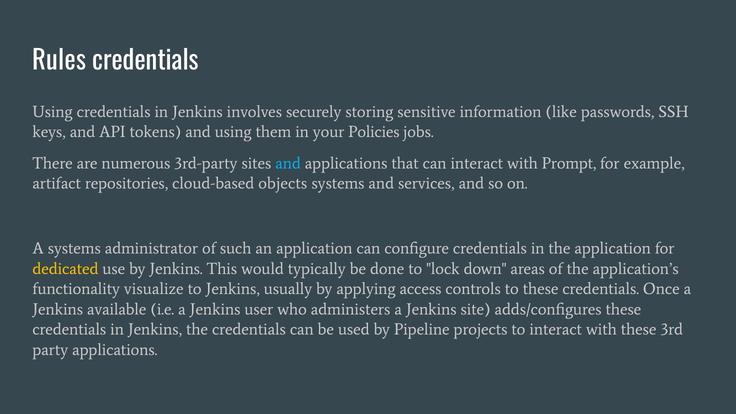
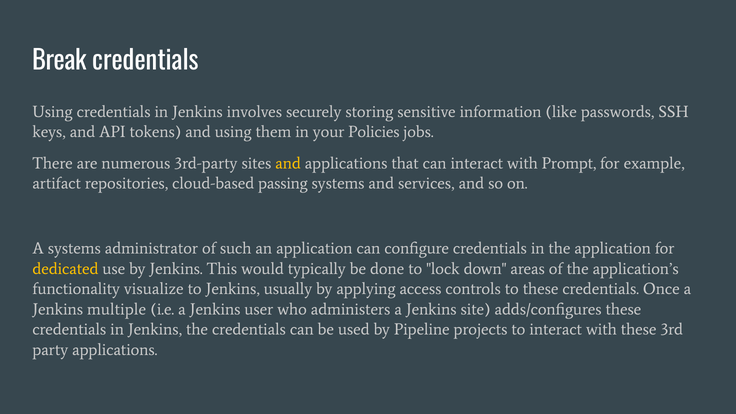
Rules: Rules -> Break (59, 61)
and colour: light blue -> yellow (288, 163)
objects: objects -> passing (283, 184)
available: available -> multiple (117, 309)
